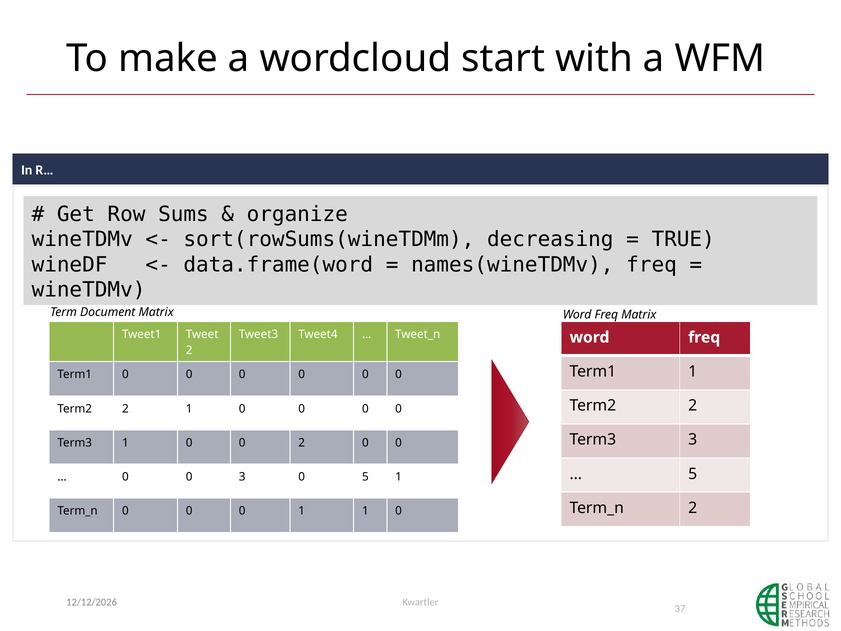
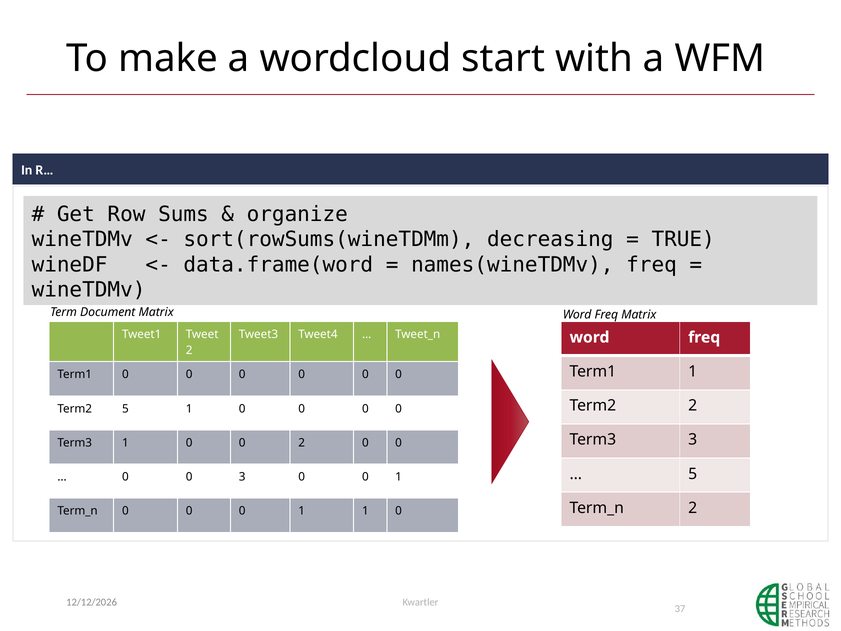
2: 2 -> 5 (125, 409)
3 0 5: 5 -> 0 (365, 477)
